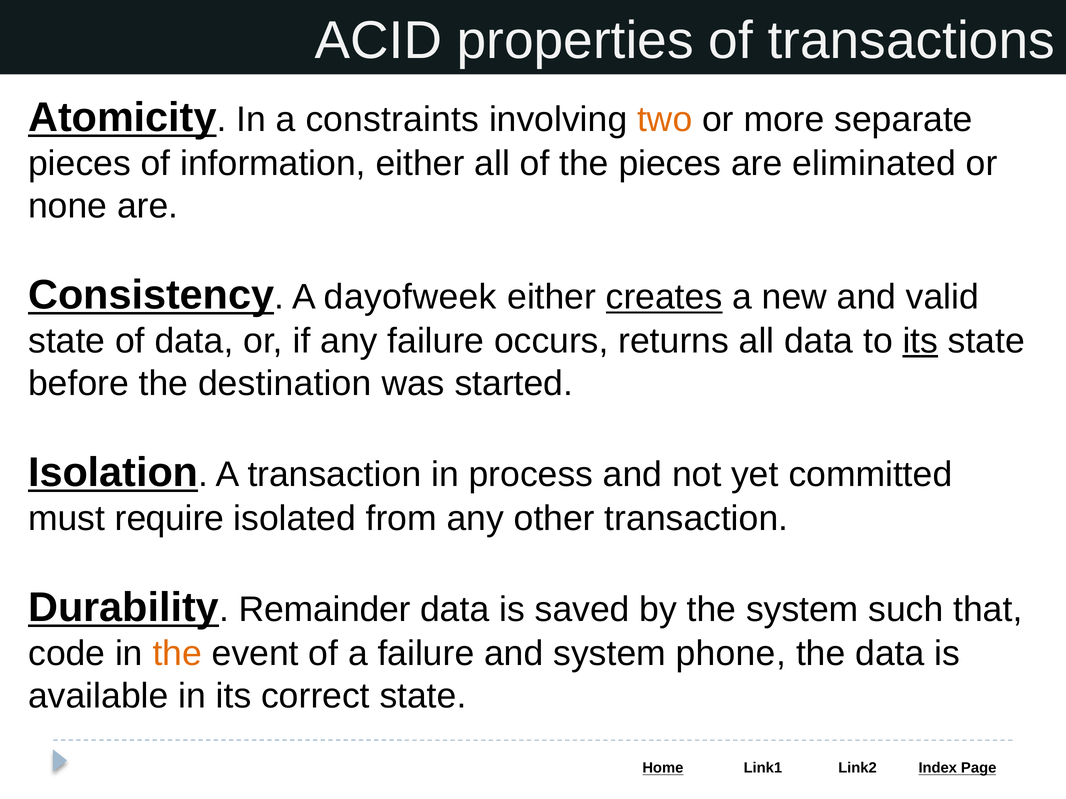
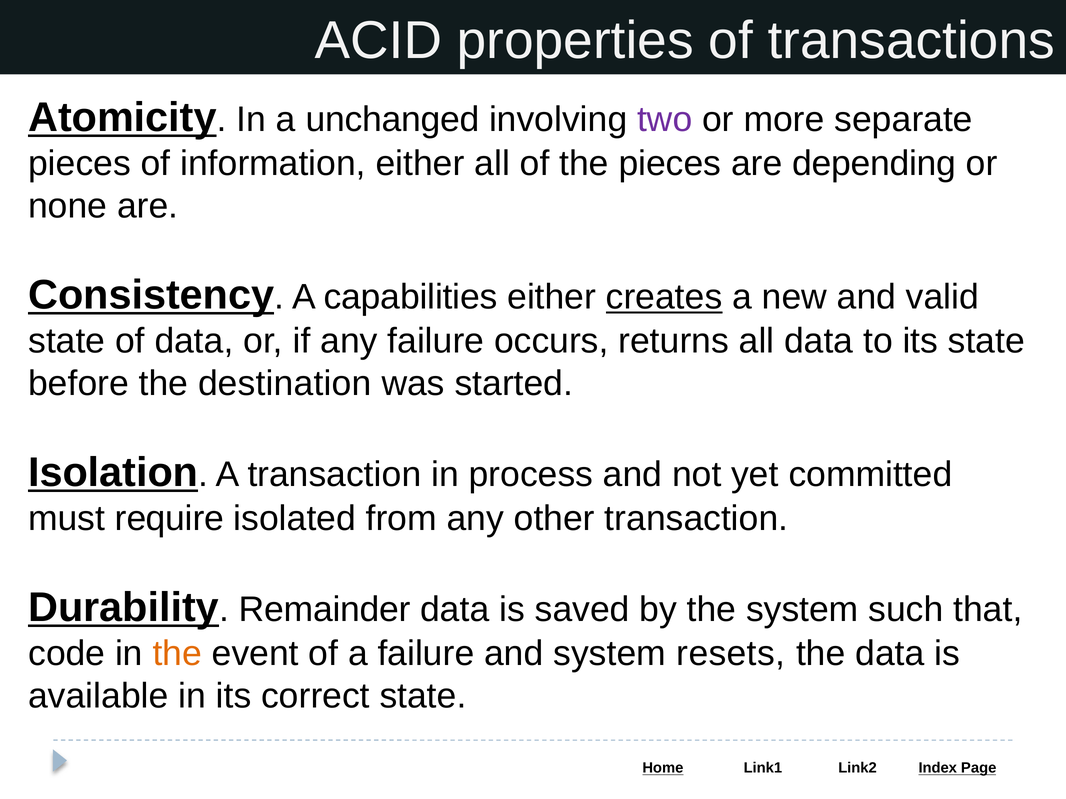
constraints: constraints -> unchanged (392, 120)
two colour: orange -> purple (665, 120)
eliminated: eliminated -> depending (874, 163)
dayofweek: dayofweek -> capabilities (411, 297)
its underline: present -> none (920, 341)
phone: phone -> resets (731, 654)
